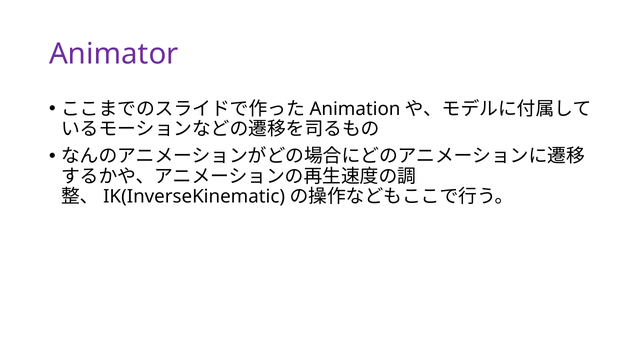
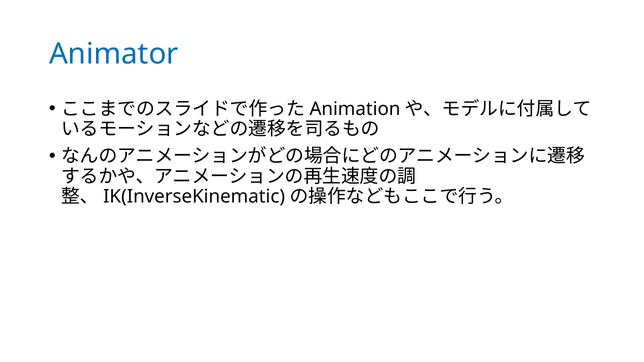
Animator colour: purple -> blue (114, 54)
